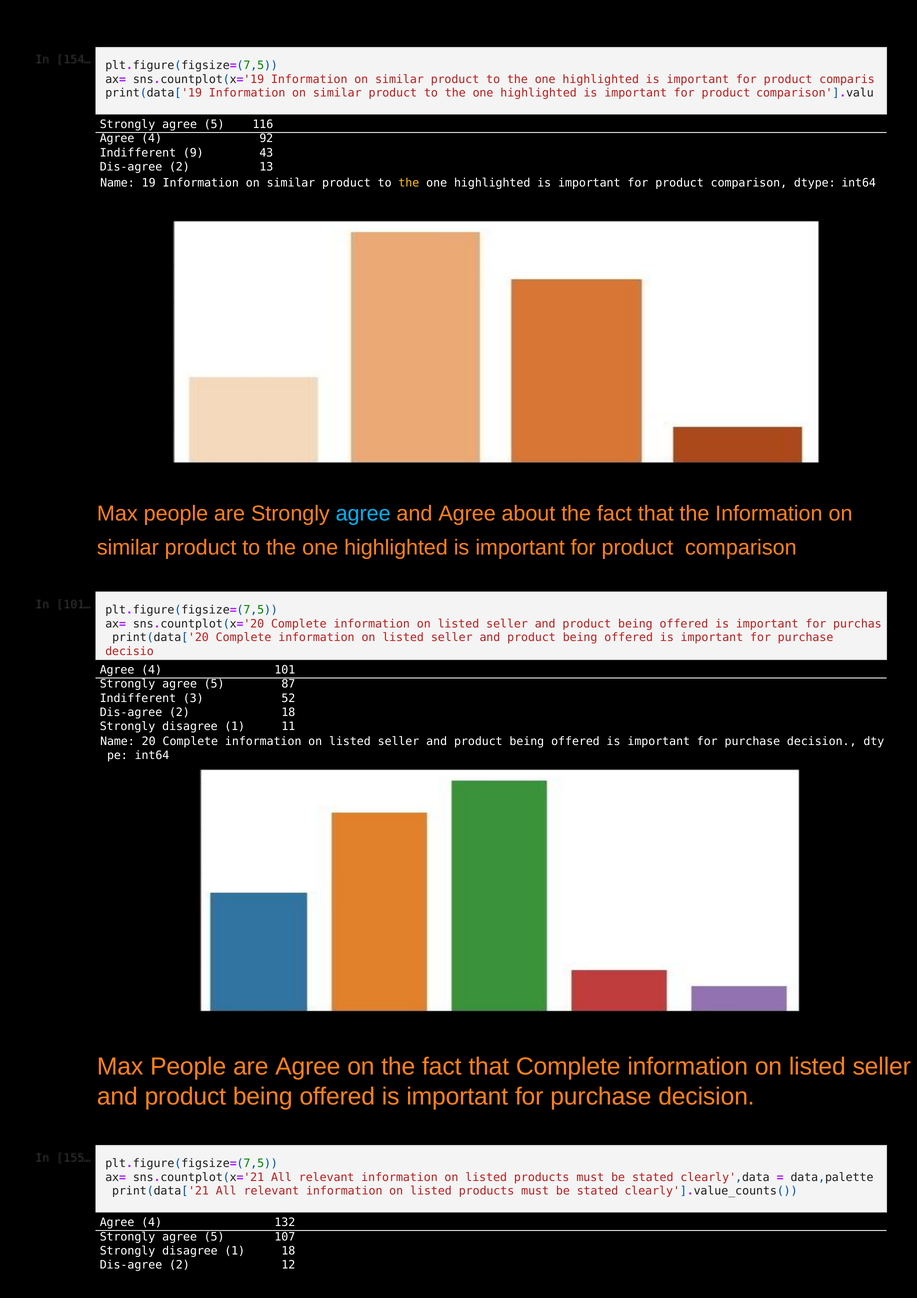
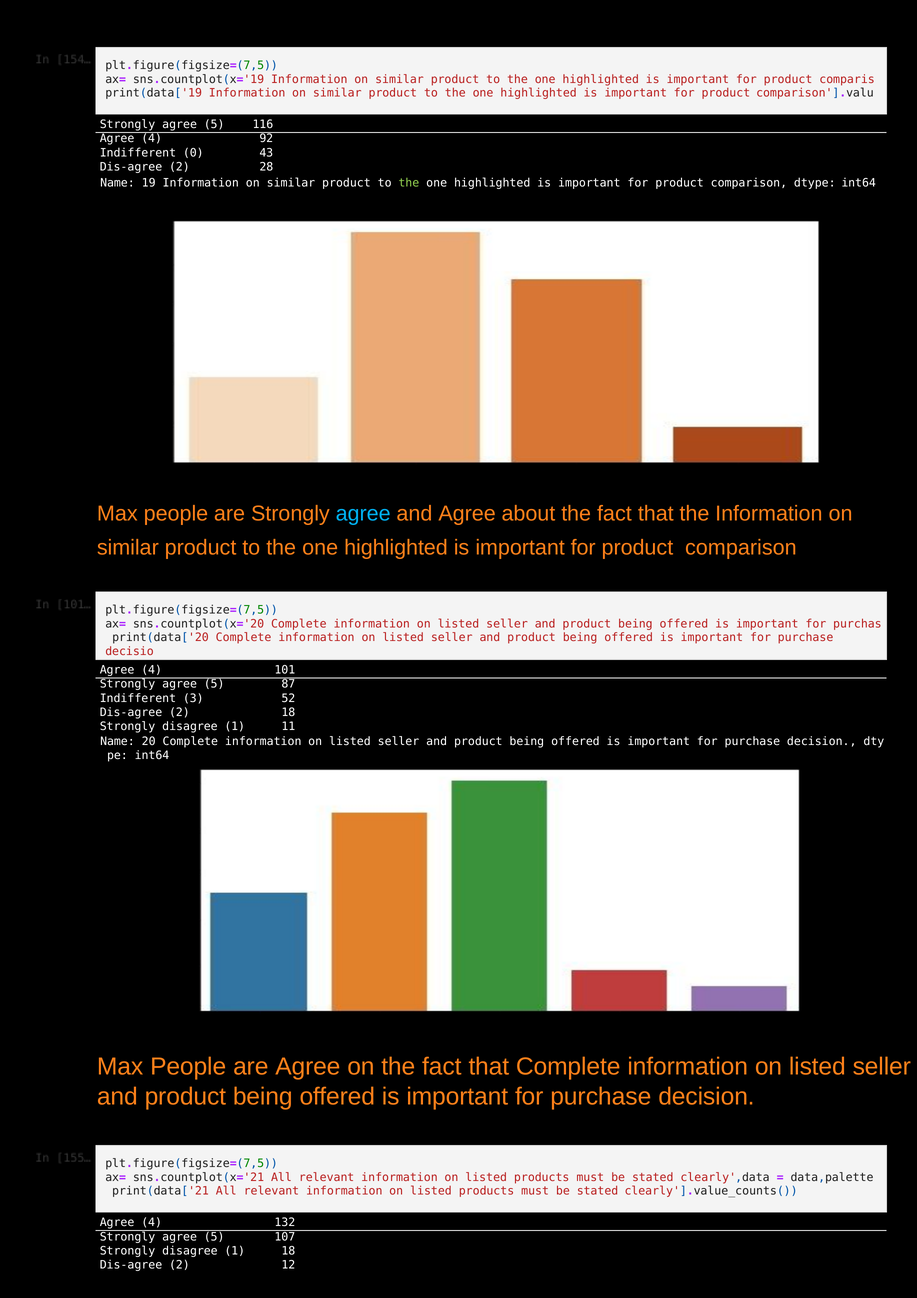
9: 9 -> 0 (193, 153)
13: 13 -> 28 (266, 167)
the colour: yellow -> light green (409, 183)
